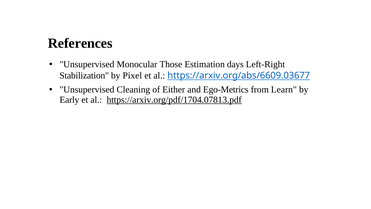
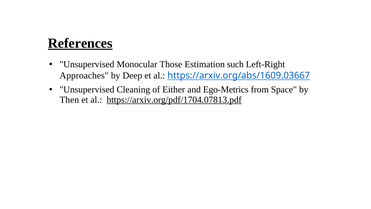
References underline: none -> present (80, 43)
days: days -> such (235, 64)
Stabilization: Stabilization -> Approaches (84, 75)
Pixel: Pixel -> Deep (132, 75)
https://arxiv.org/abs/6609.03677: https://arxiv.org/abs/6609.03677 -> https://arxiv.org/abs/1609.03667 (239, 75)
Learn: Learn -> Space (284, 90)
Early: Early -> Then (69, 100)
